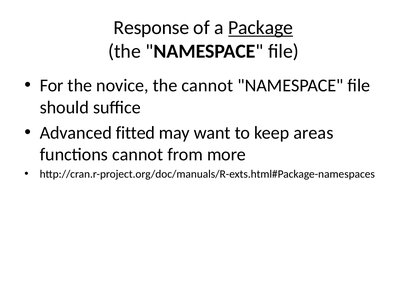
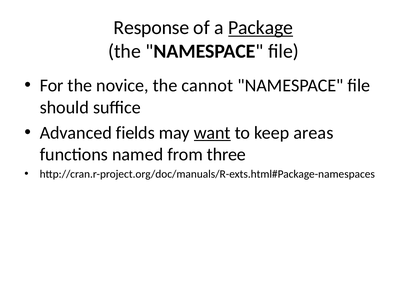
fitted: fitted -> fields (135, 132)
want underline: none -> present (212, 132)
functions cannot: cannot -> named (138, 154)
more: more -> three (226, 154)
